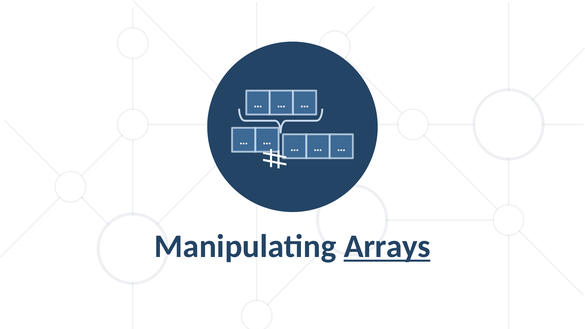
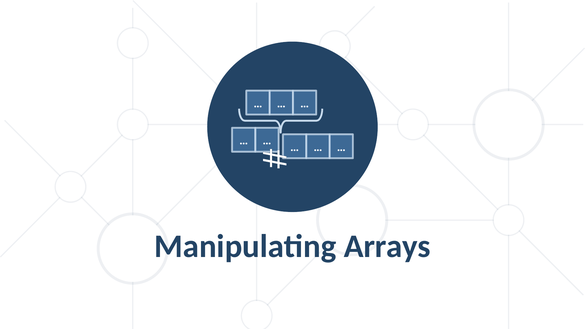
Arrays underline: present -> none (387, 246)
